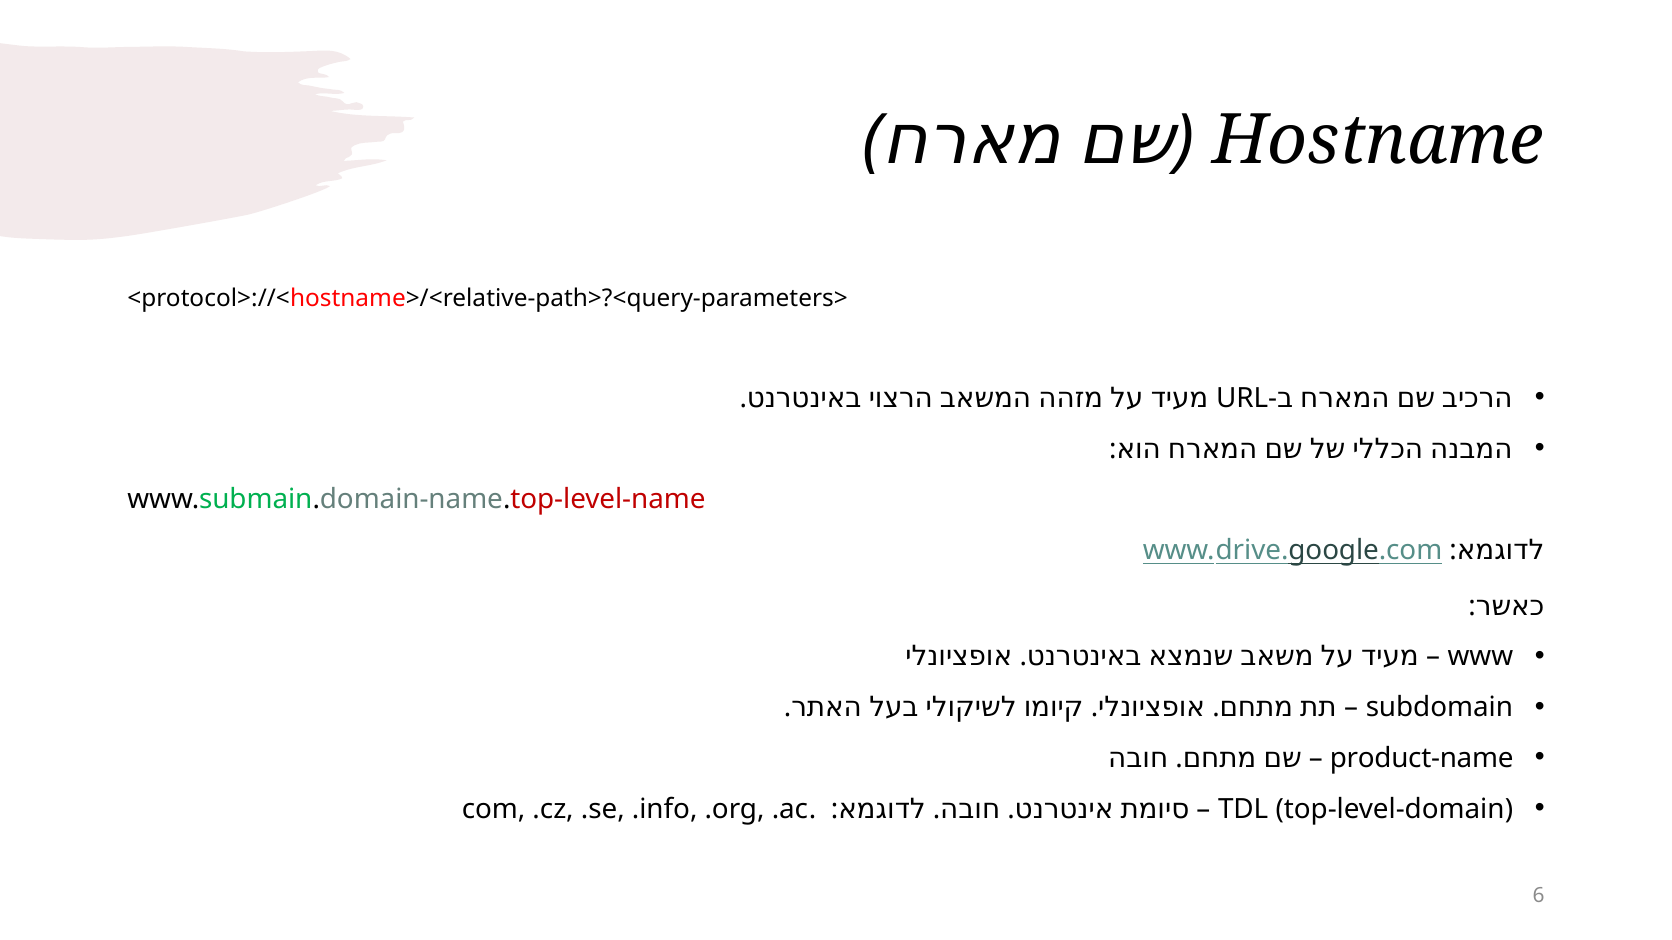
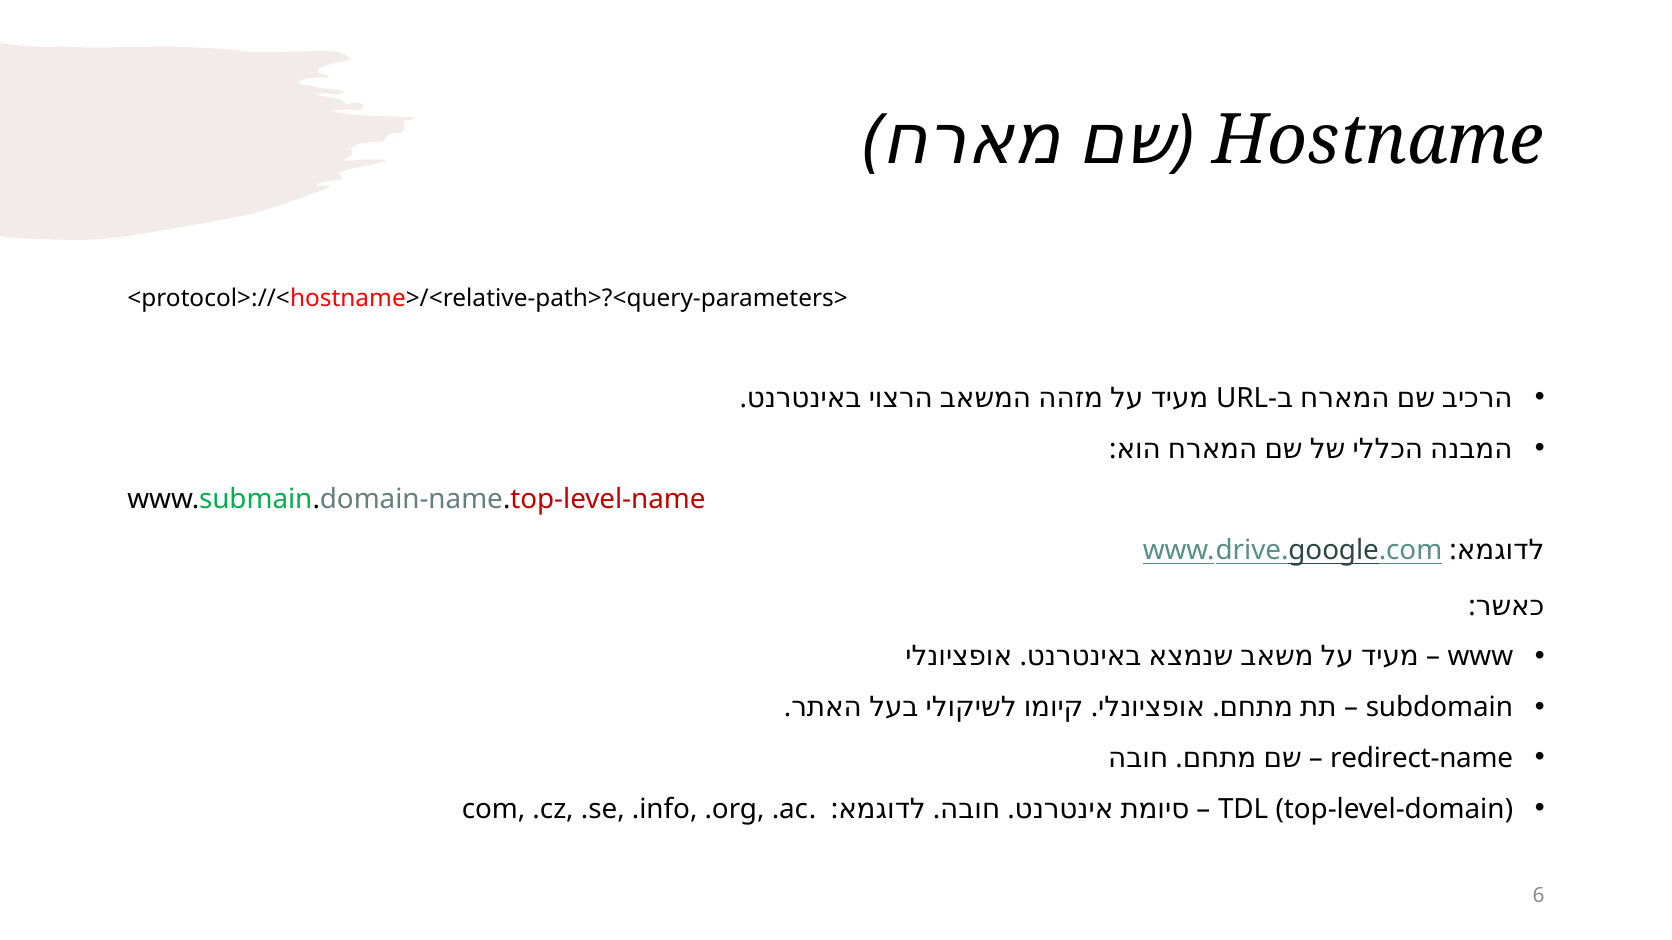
product-name: product-name -> redirect-name (1422, 759)
